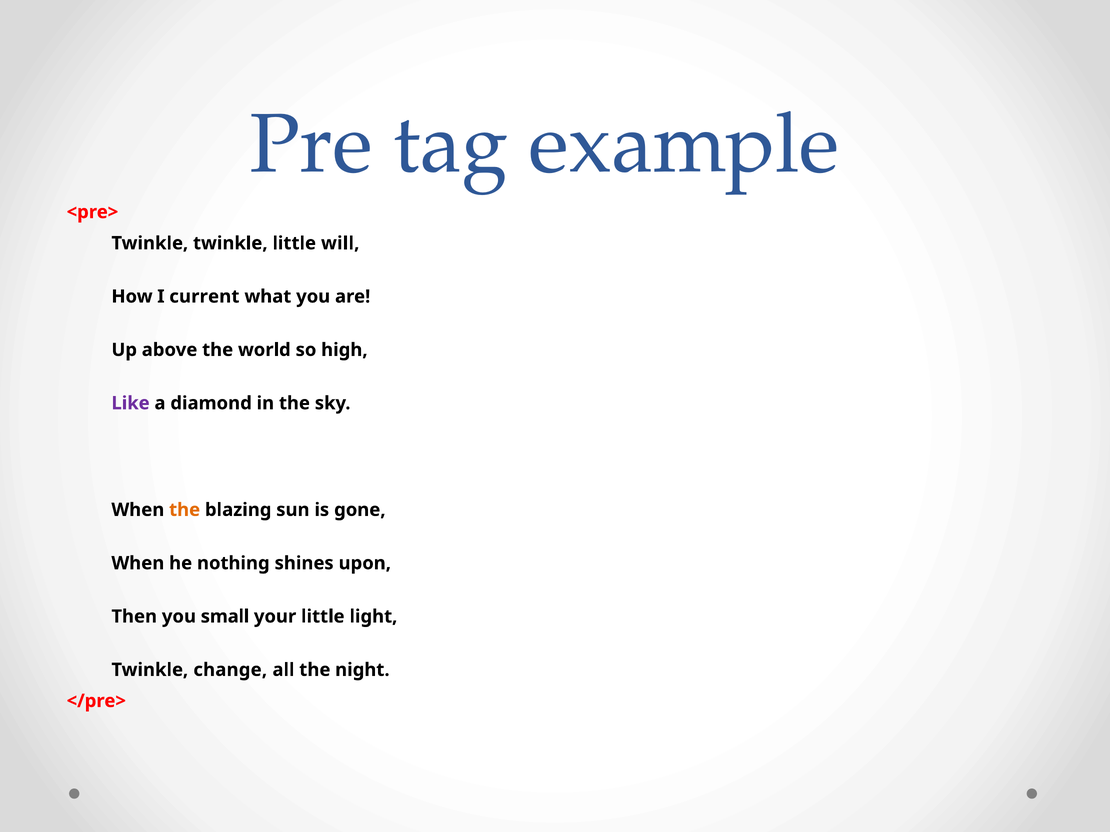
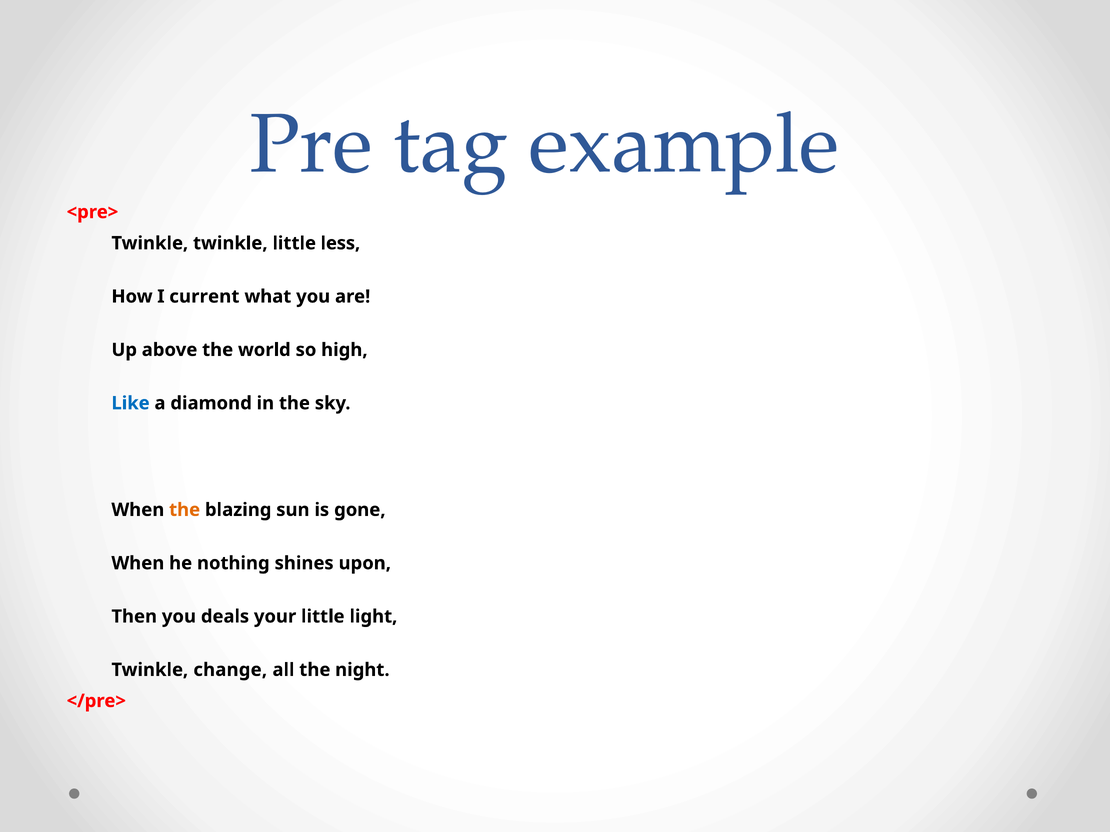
will: will -> less (340, 243)
Like colour: purple -> blue (131, 403)
small: small -> deals (225, 617)
